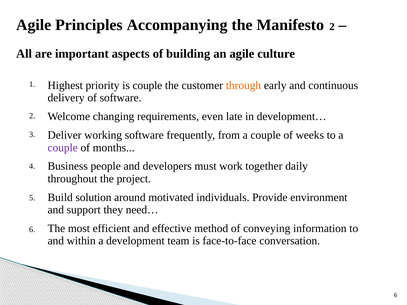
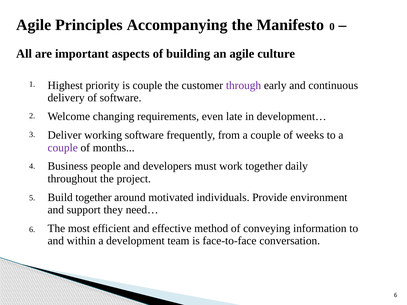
Manifesto 2: 2 -> 0 (332, 27)
through colour: orange -> purple (244, 86)
Build solution: solution -> together (94, 197)
